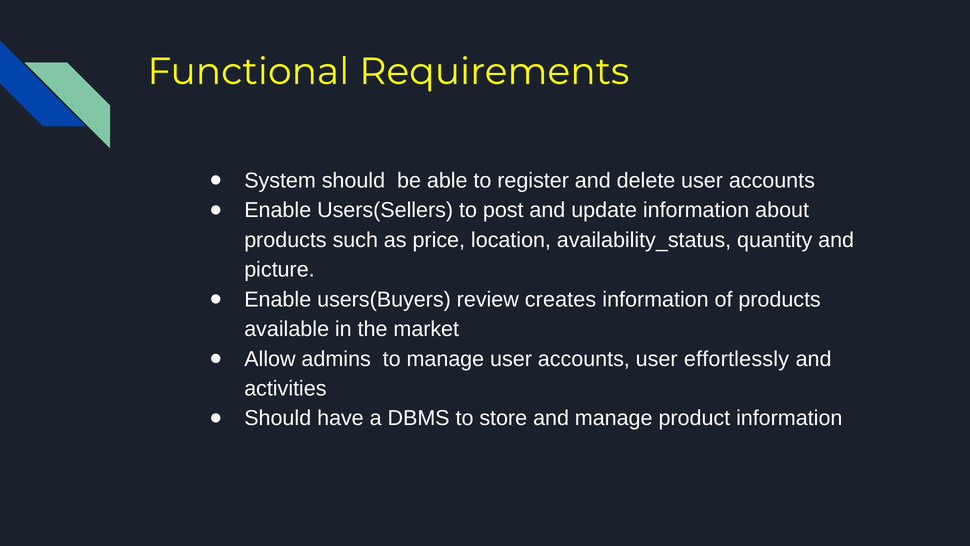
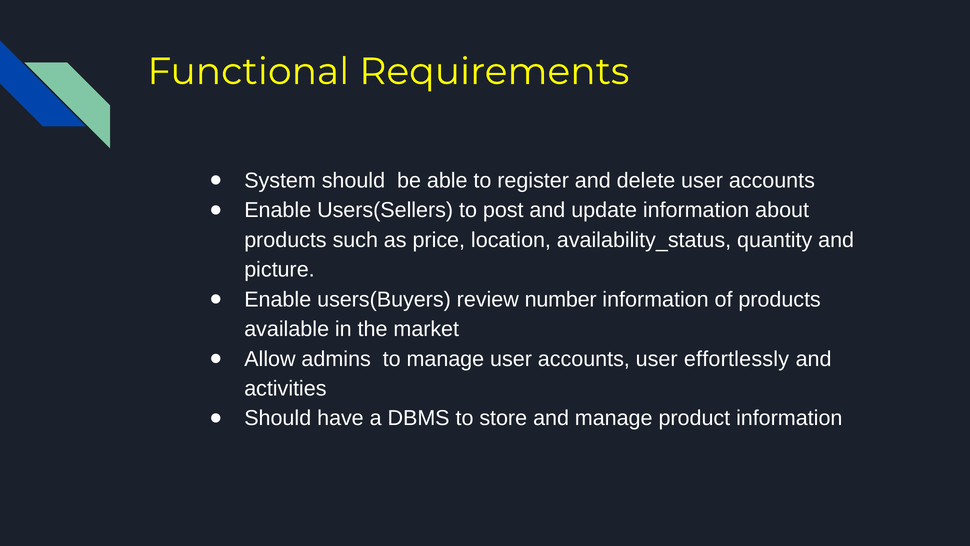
creates: creates -> number (561, 299)
